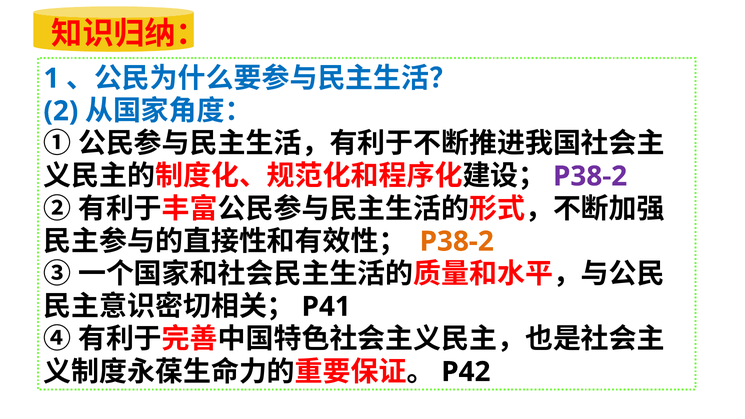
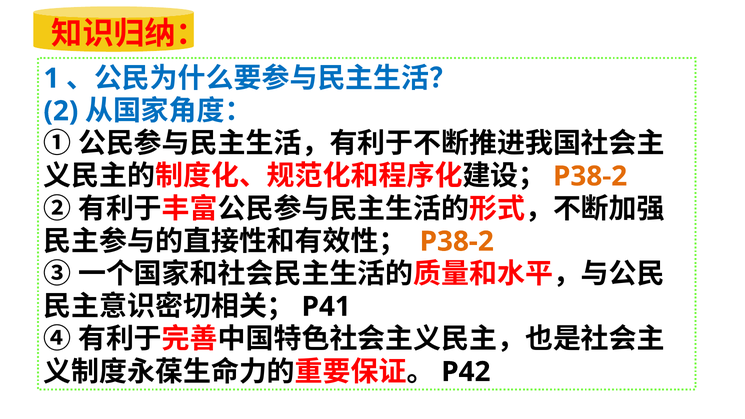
P38-2 colour: purple -> orange (590, 176)
